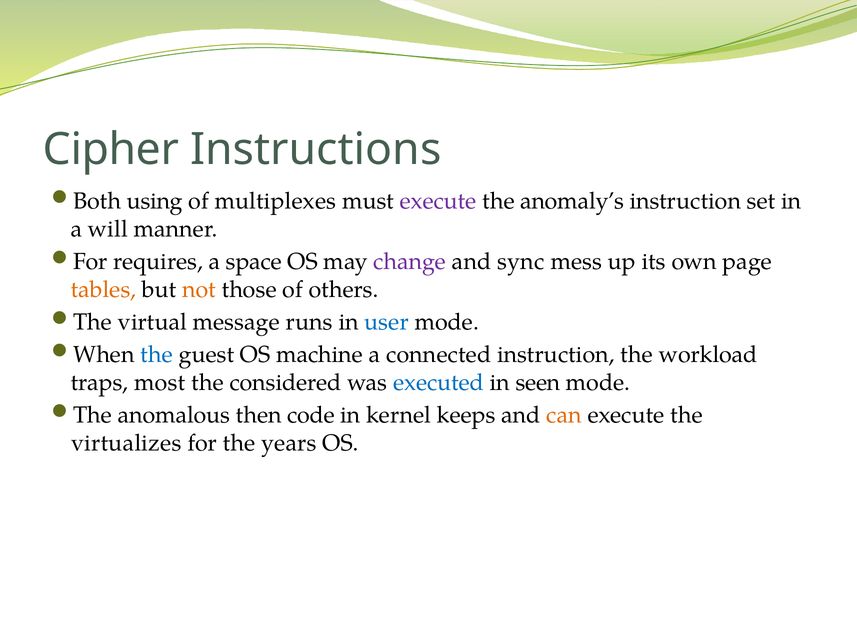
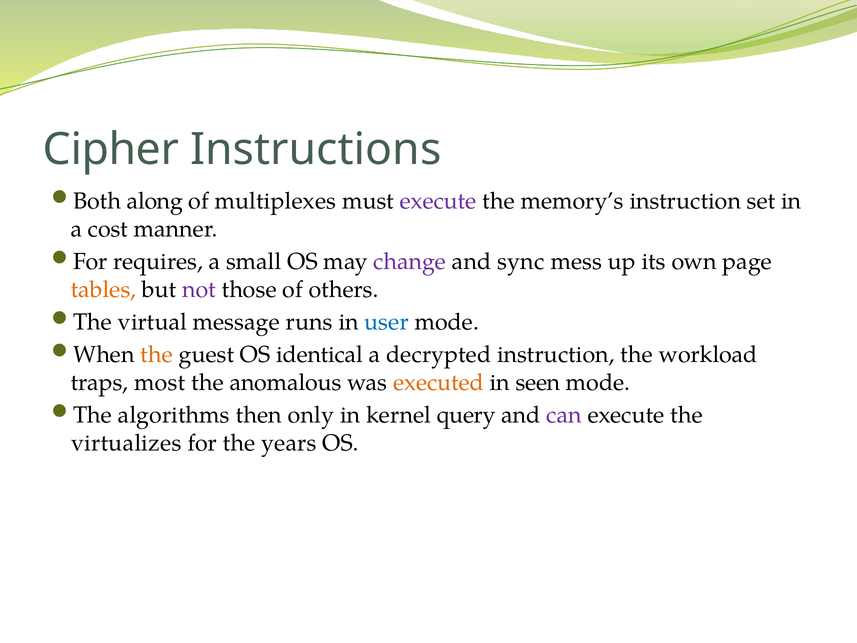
using: using -> along (155, 201)
anomaly’s: anomaly’s -> memory’s (572, 201)
will: will -> cost (108, 229)
space: space -> small (254, 262)
not colour: orange -> purple (199, 289)
the colour: blue -> orange (157, 354)
machine: machine -> identical (320, 354)
connected: connected -> decrypted (439, 354)
considered: considered -> anomalous (286, 382)
executed colour: blue -> orange (439, 382)
anomalous: anomalous -> algorithms (174, 415)
code: code -> only (311, 415)
keeps: keeps -> query (466, 415)
can colour: orange -> purple (564, 415)
